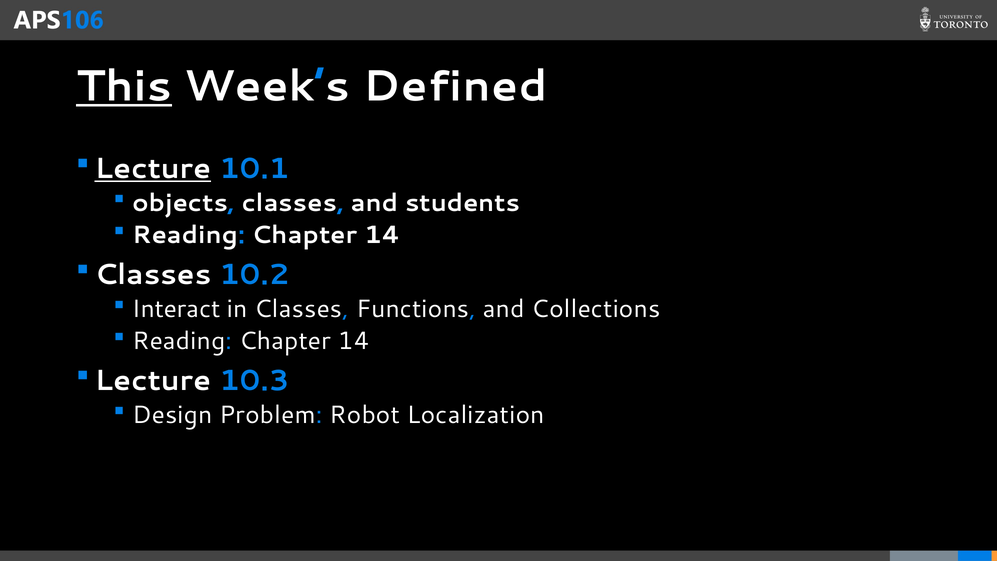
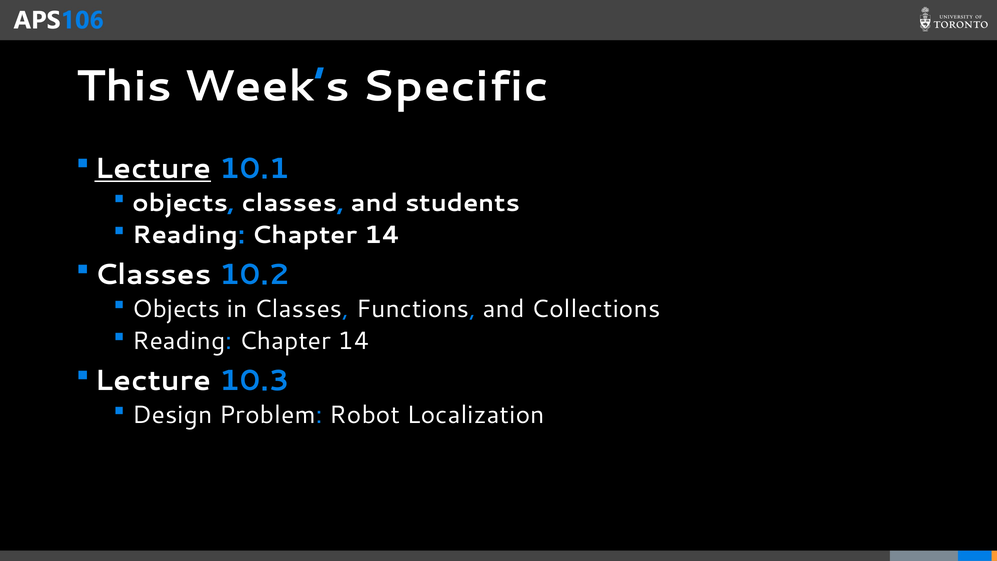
This underline: present -> none (124, 86)
Defined: Defined -> Specific (455, 86)
Interact: Interact -> Objects (176, 309)
